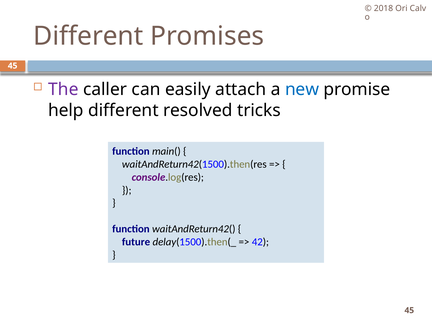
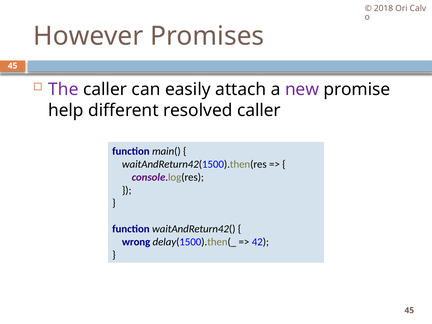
Different: Different -> However (88, 36)
new colour: blue -> purple (302, 89)
resolved tricks: tricks -> caller (259, 110)
future: future -> wrong (136, 242)
